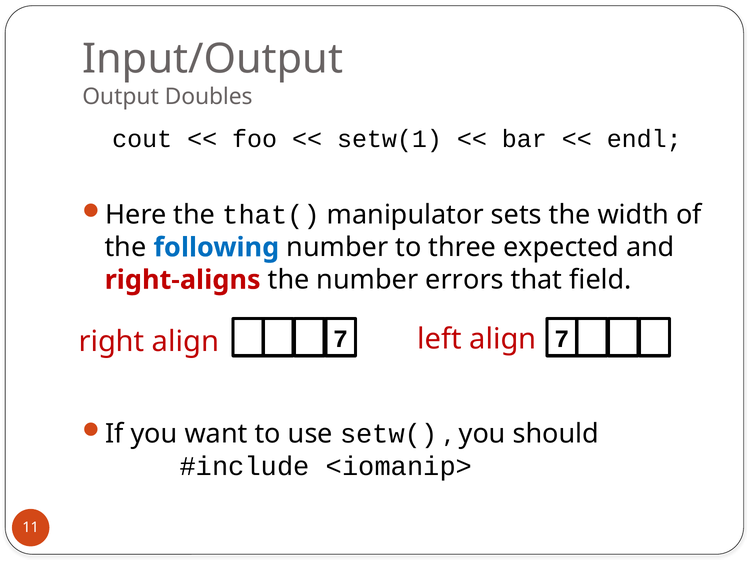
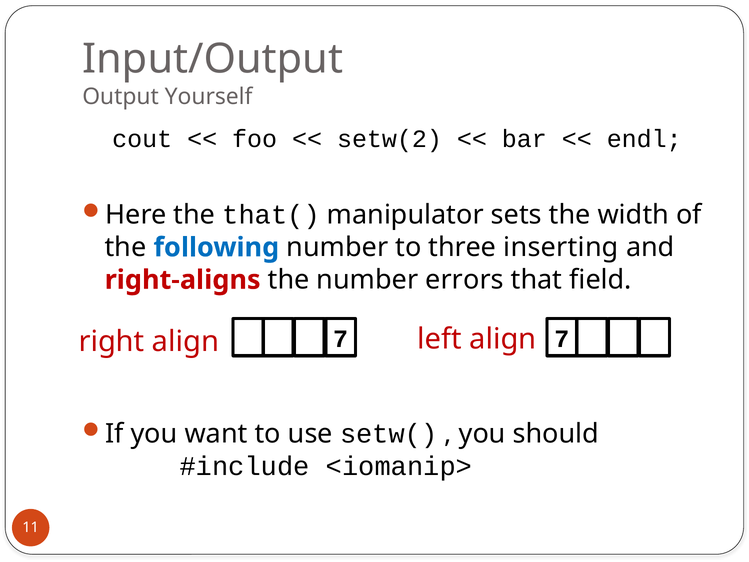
Doubles: Doubles -> Yourself (209, 96)
setw(1: setw(1 -> setw(2 (389, 139)
expected: expected -> inserting (561, 247)
